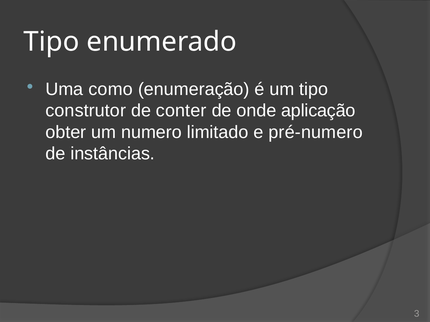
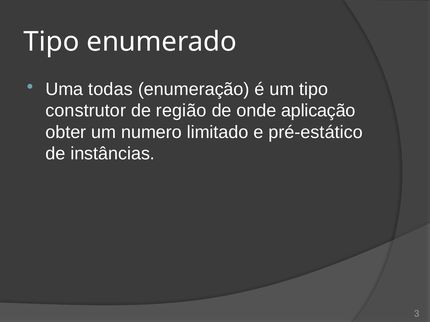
como: como -> todas (111, 89)
conter: conter -> região (181, 111)
pré-numero: pré-numero -> pré-estático (316, 132)
